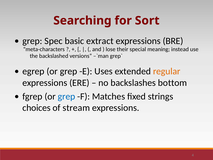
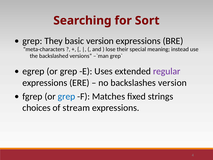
Spec: Spec -> They (54, 41)
basic extract: extract -> version (100, 41)
regular colour: orange -> purple (167, 71)
backslashes bottom: bottom -> version (172, 83)
